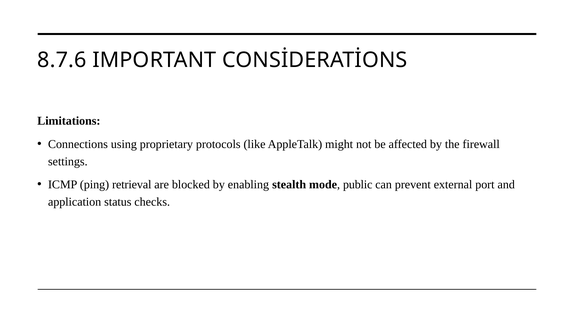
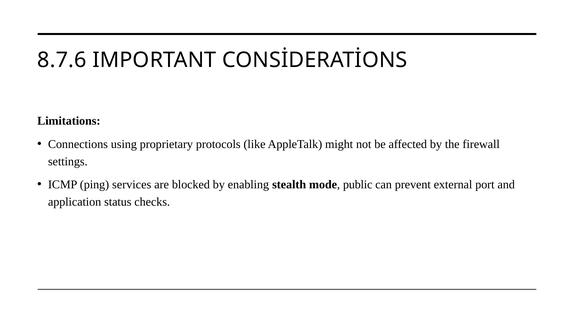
retrieval: retrieval -> services (132, 185)
